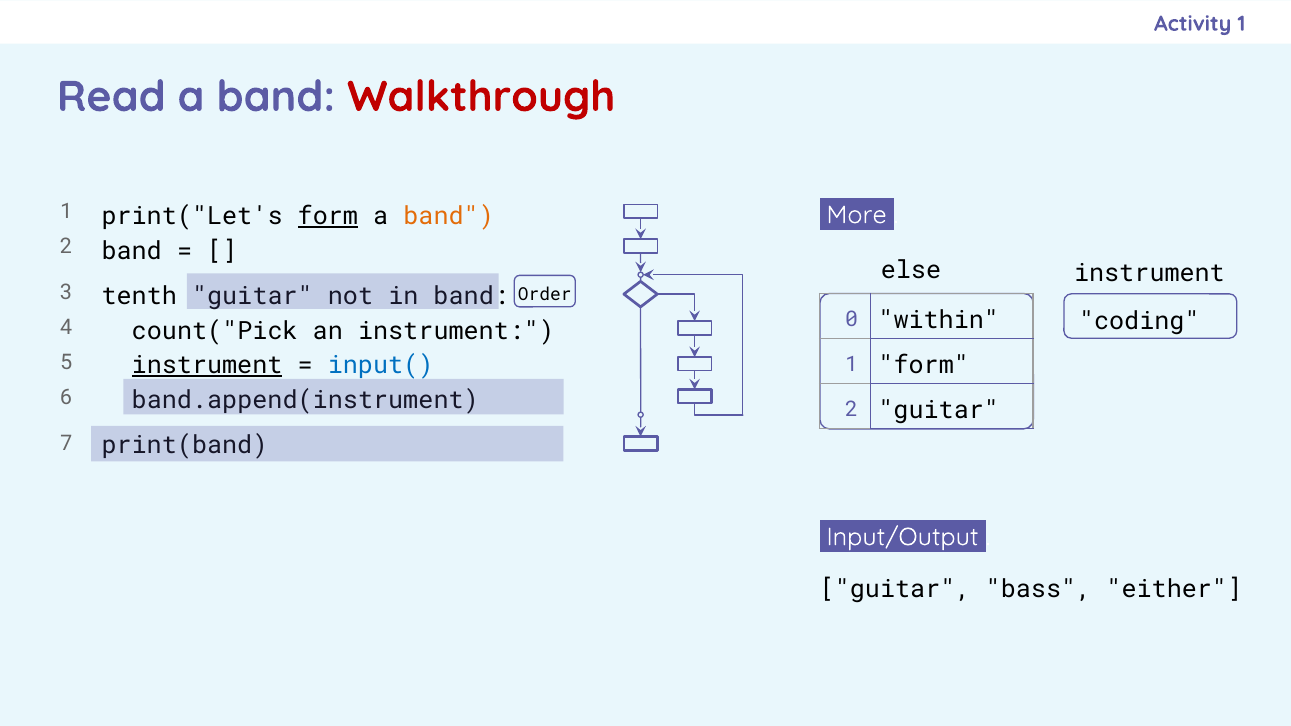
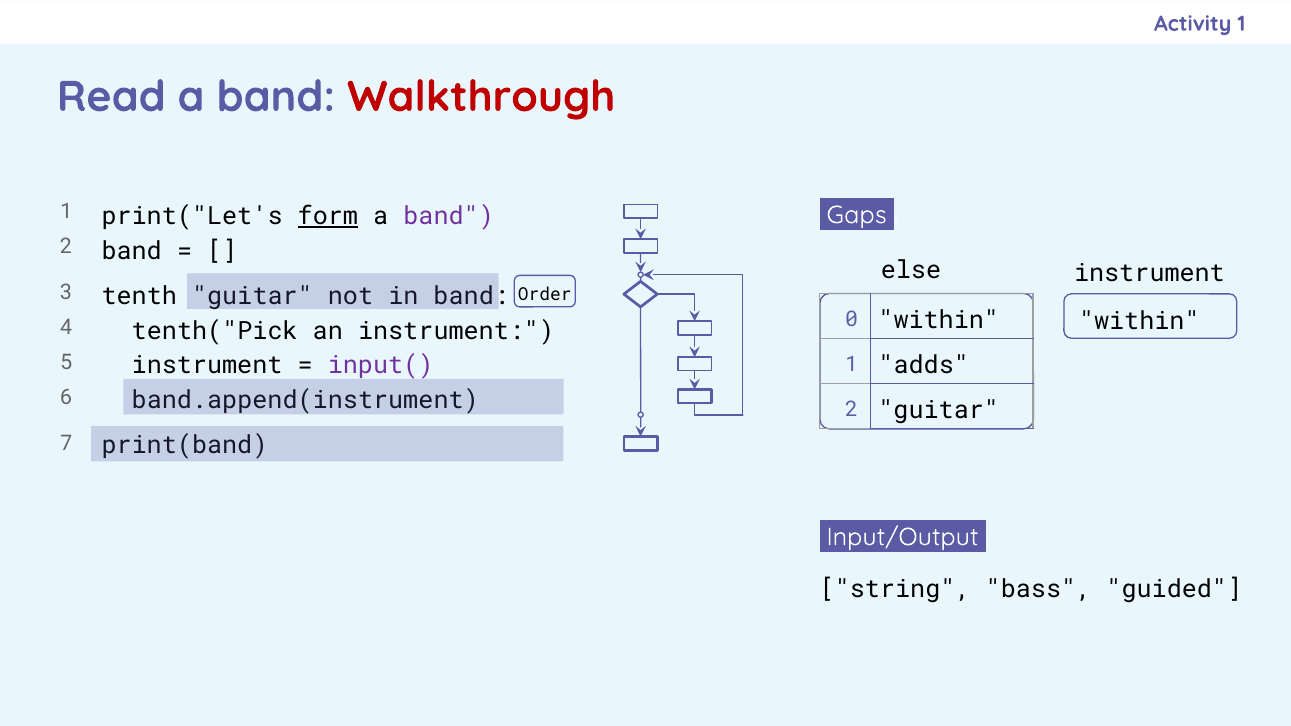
More: More -> Gaps (857, 215)
band colour: orange -> purple (449, 216)
coding: coding -> within (1139, 321)
count("Pick: count("Pick -> tenth("Pick (215, 331)
instrument underline: present -> none (207, 365)
input( colour: blue -> purple (381, 365)
1 form: form -> adds (924, 365)
guitar: guitar -> string (895, 590)
either: either -> guided (1174, 590)
